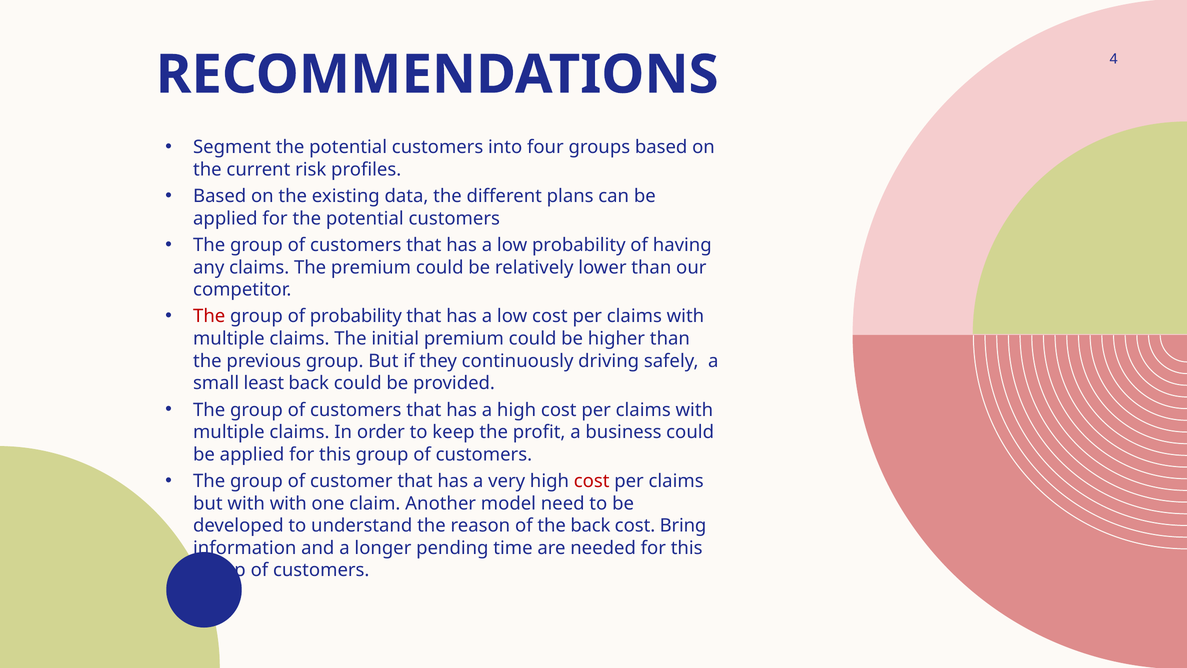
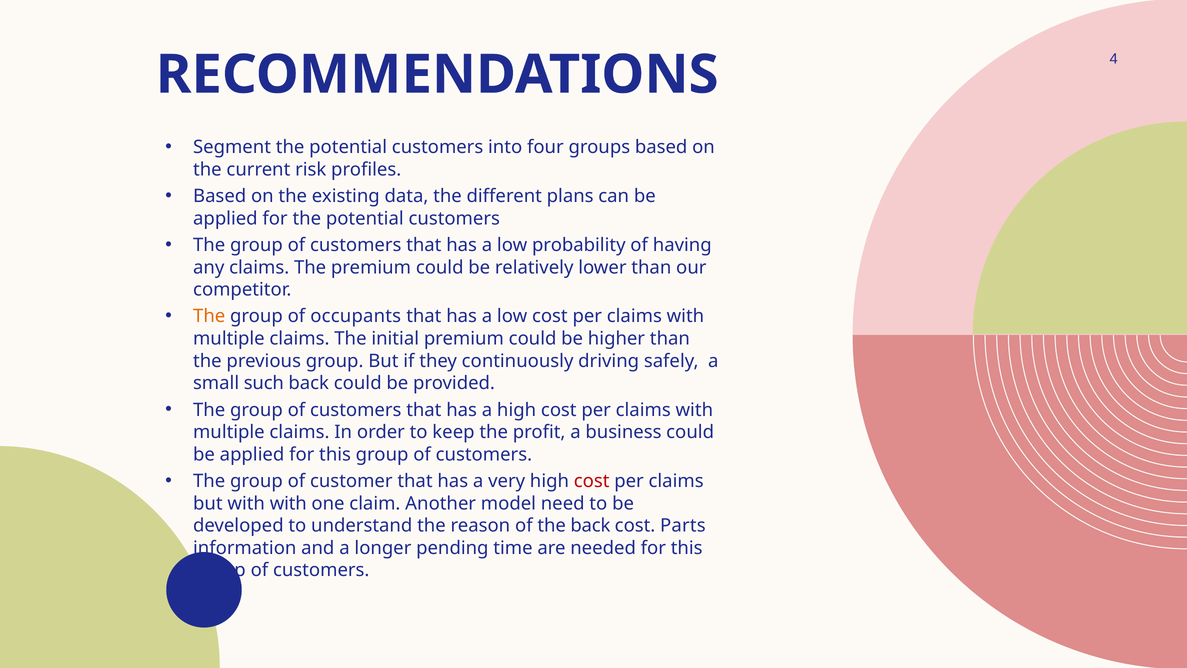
The colour: red -> orange (209, 316)
of probability: probability -> occupants (356, 316)
least: least -> such (264, 383)
Bring: Bring -> Parts (683, 525)
